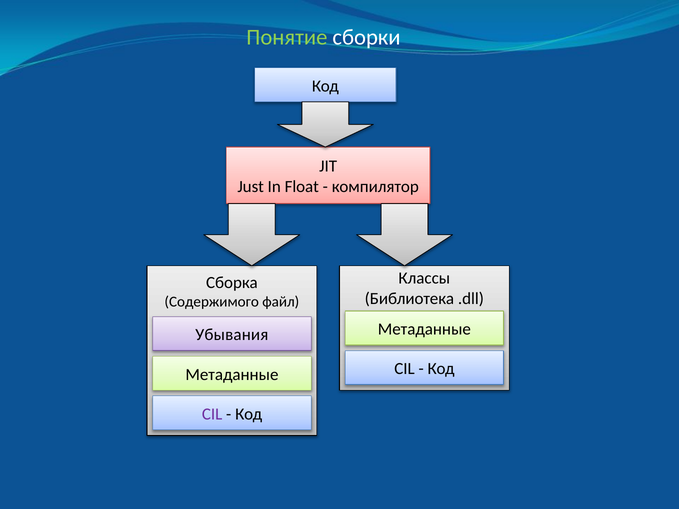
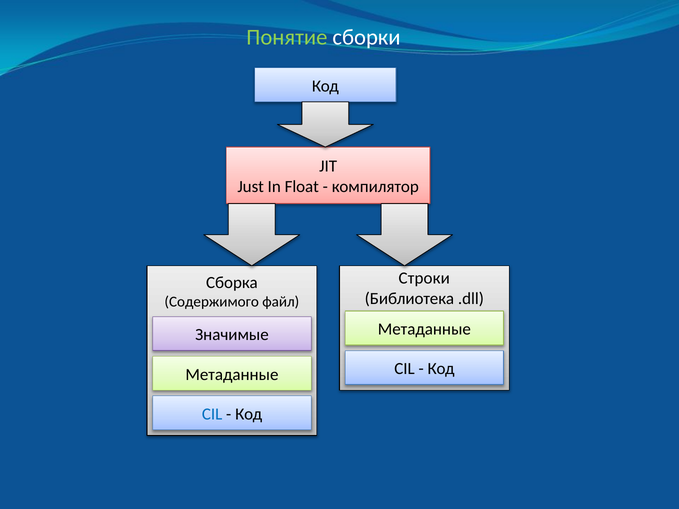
Классы: Классы -> Строки (424, 278)
Убывания: Убывания -> Значимые (232, 335)
CIL colour: purple -> blue (212, 414)
